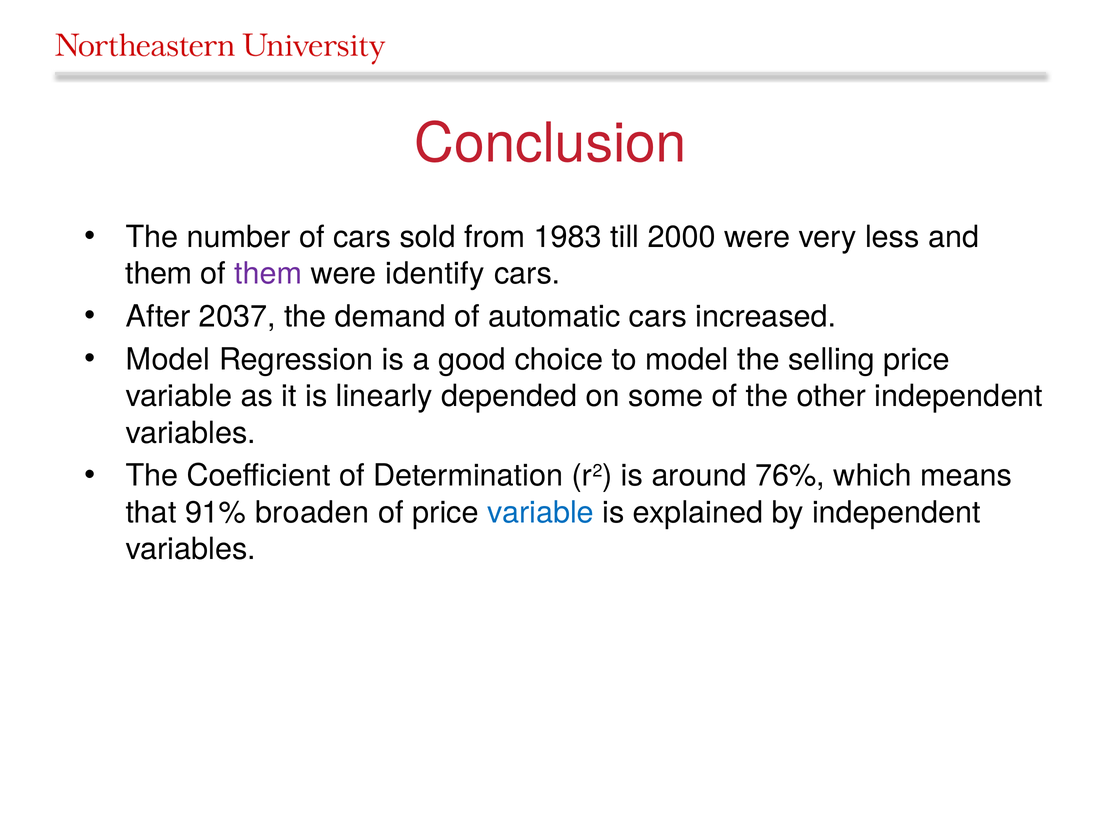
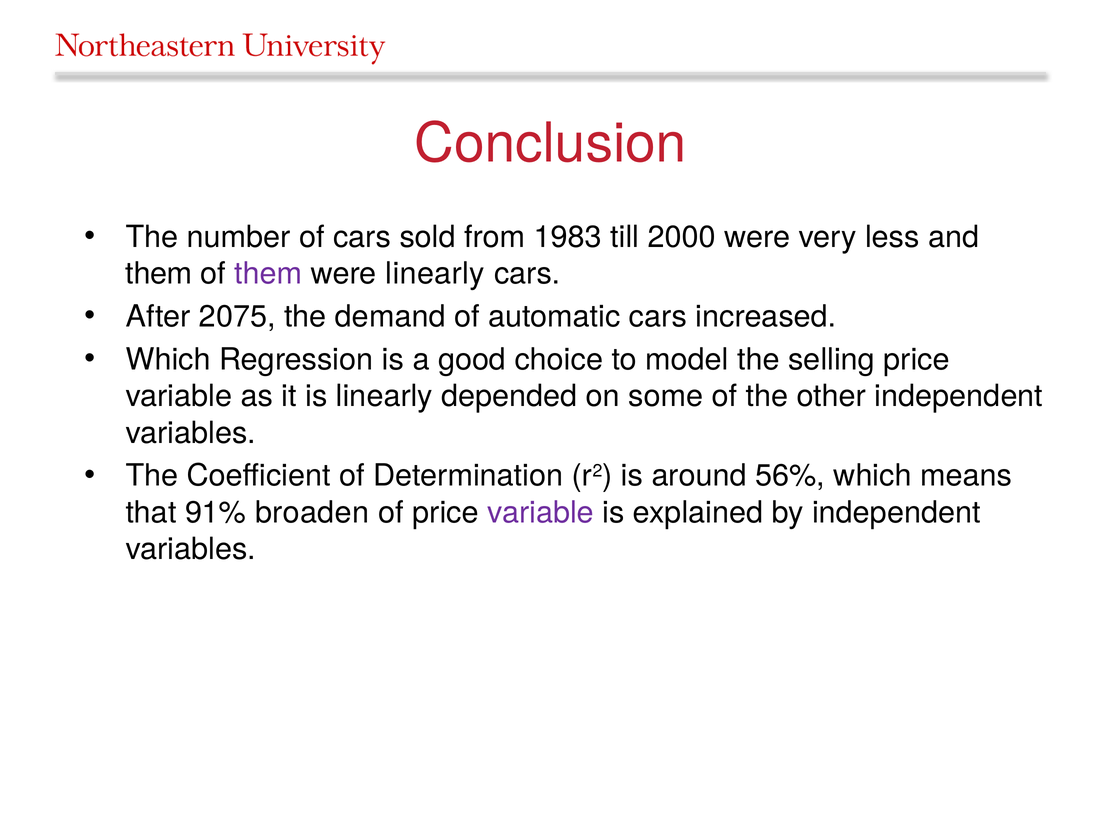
were identify: identify -> linearly (435, 274)
2037: 2037 -> 2075 (237, 317)
Model: Model -> Which (168, 359)
76%: 76% -> 56% (790, 476)
variable colour: blue -> purple (540, 512)
